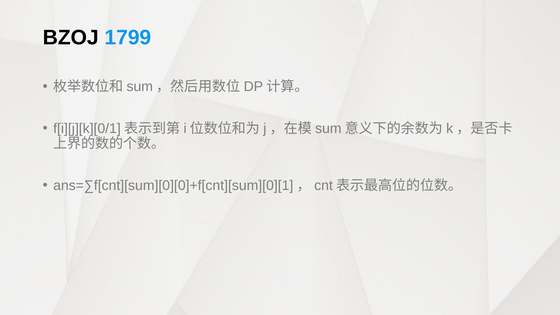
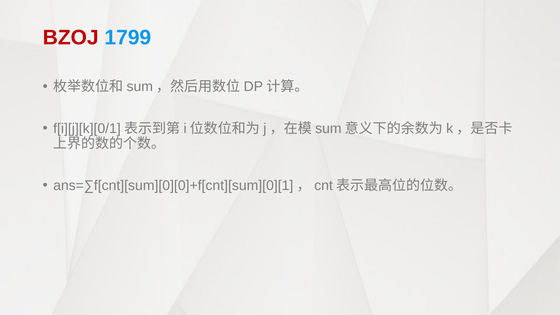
BZOJ colour: black -> red (71, 38)
